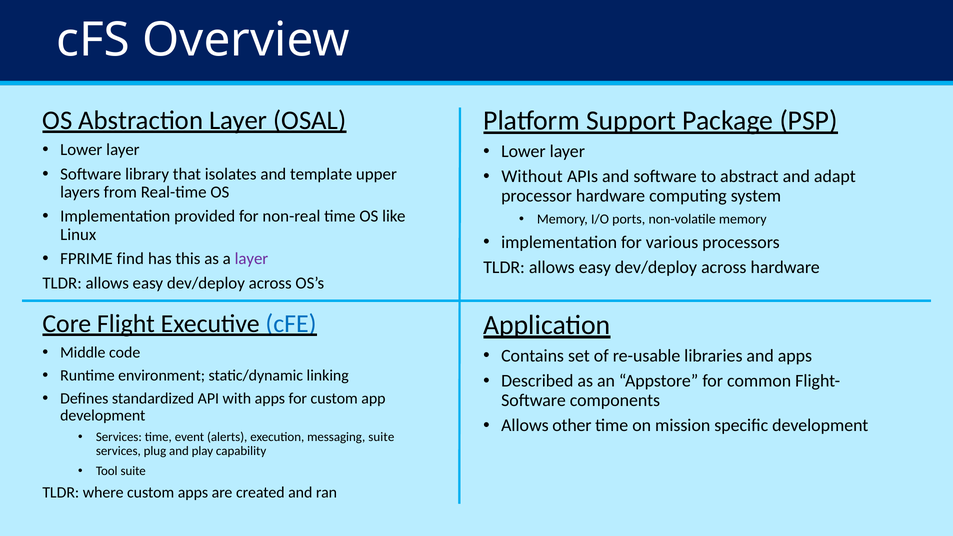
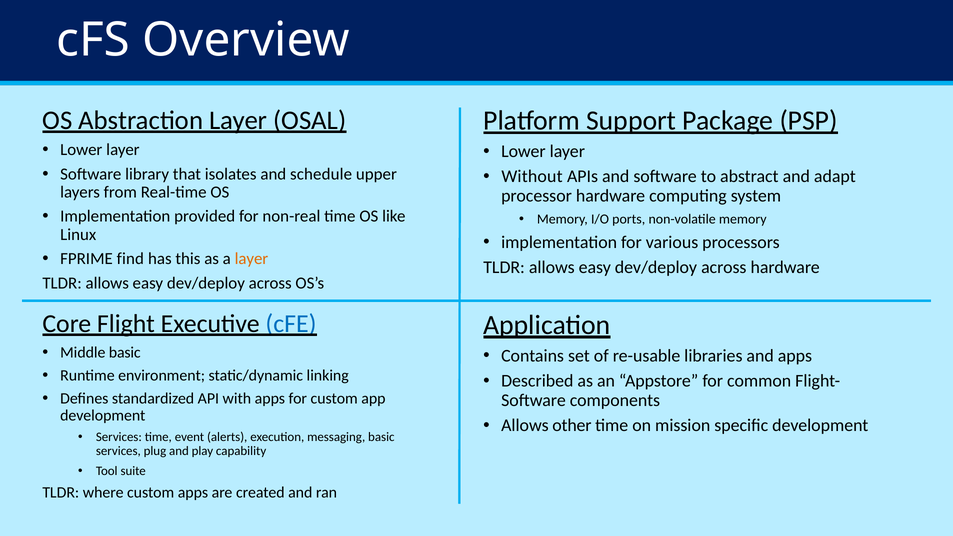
template: template -> schedule (321, 174)
layer colour: purple -> orange (251, 259)
Middle code: code -> basic (125, 352)
messaging suite: suite -> basic (381, 437)
